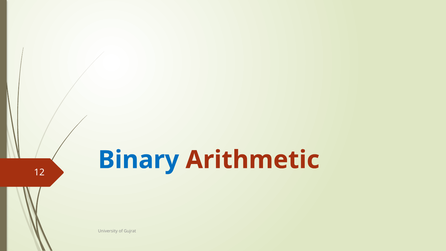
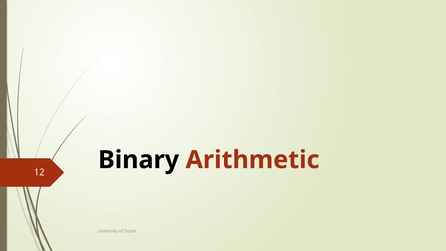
Binary colour: blue -> black (139, 160)
